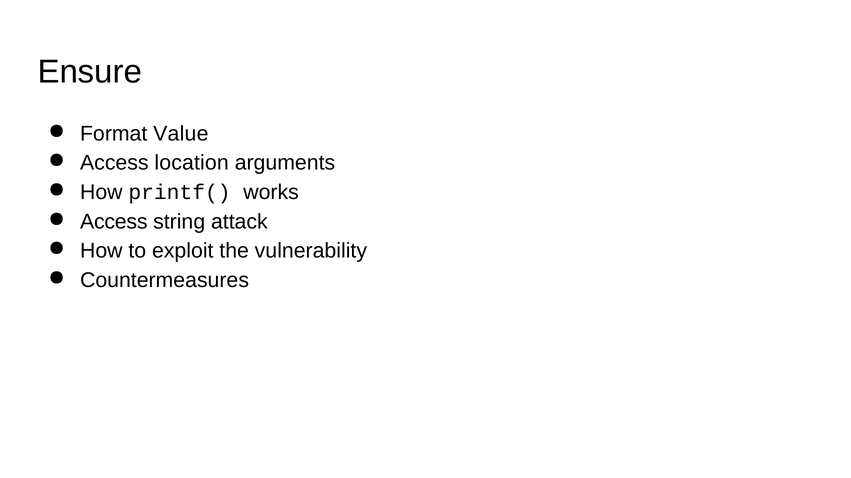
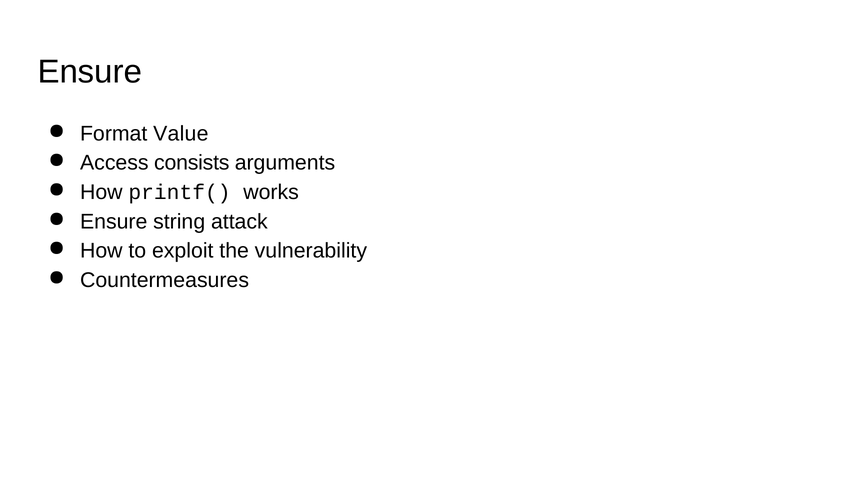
location: location -> consists (192, 163)
Access: Access -> Ensure (114, 222)
